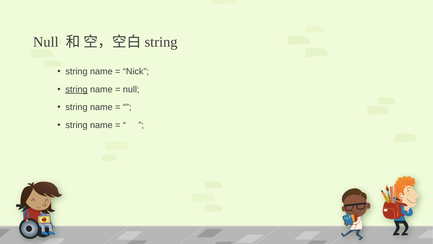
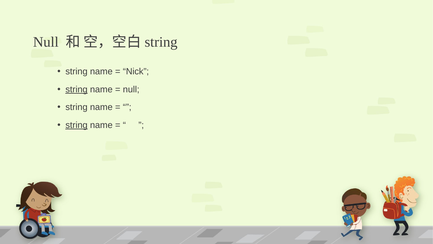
string underline: none -> present (77, 125)
